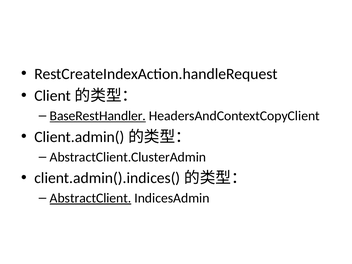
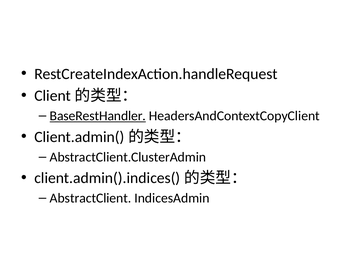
AbstractClient underline: present -> none (91, 198)
